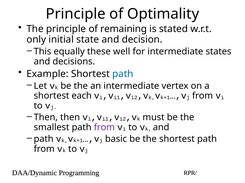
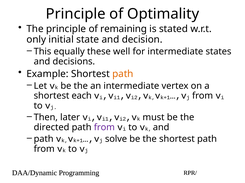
path colour: blue -> orange (123, 74)
Then then: then -> later (70, 118)
smallest: smallest -> directed (52, 128)
basic: basic -> solve (116, 139)
